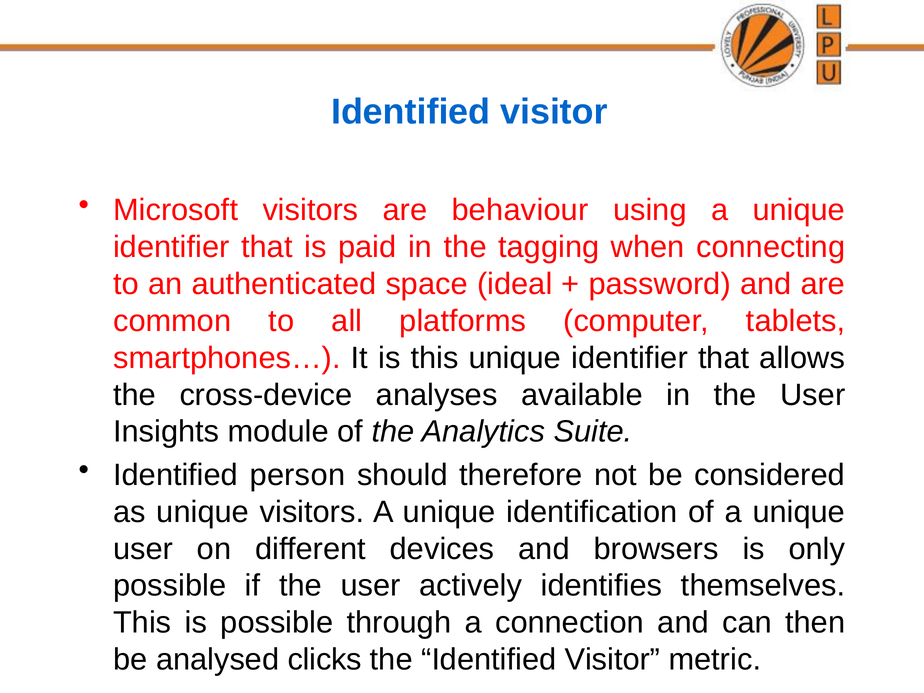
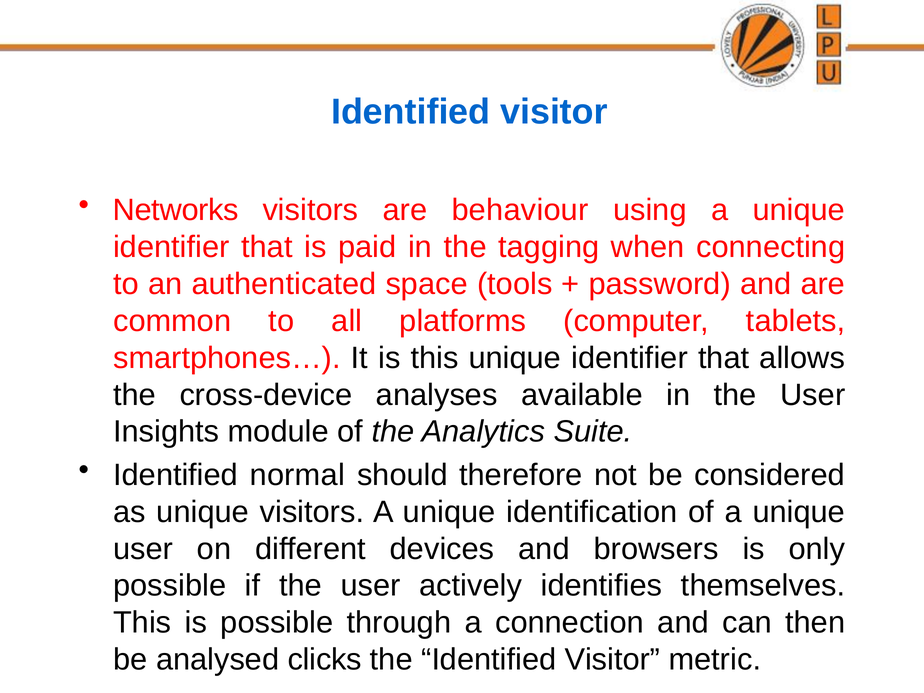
Microsoft: Microsoft -> Networks (176, 210)
ideal: ideal -> tools (515, 284)
person: person -> normal (297, 475)
